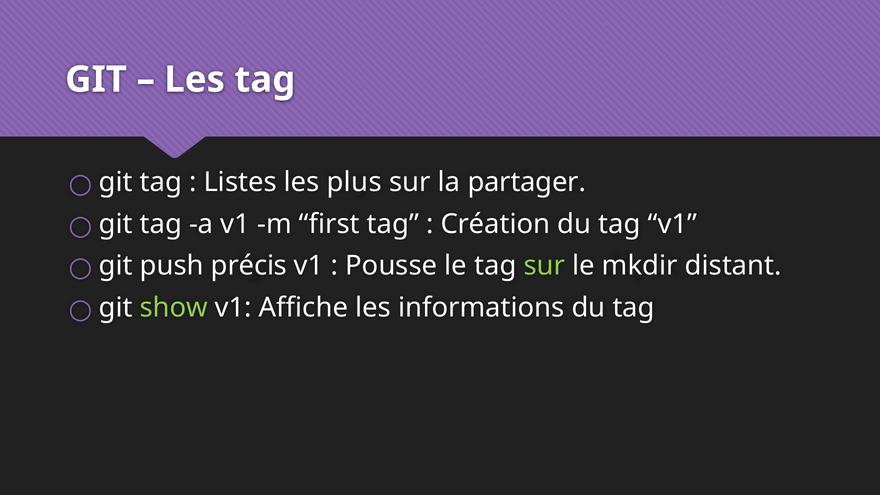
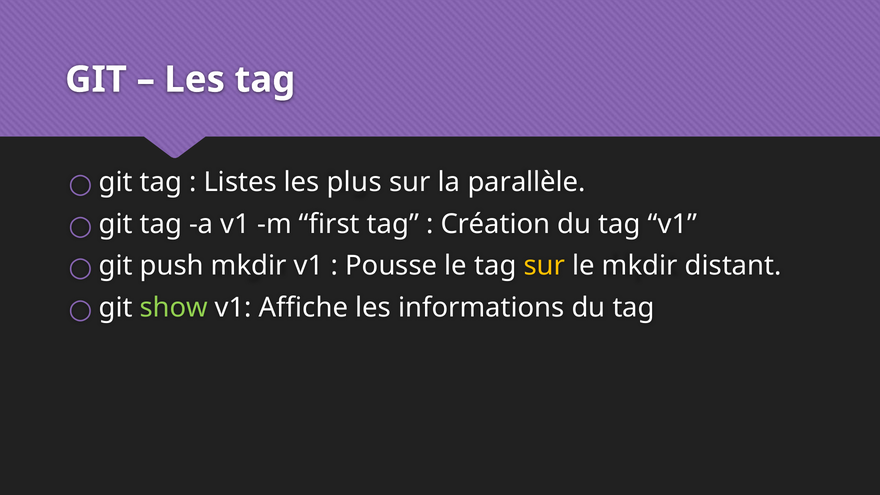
partager: partager -> parallèle (527, 182)
push précis: précis -> mkdir (249, 266)
sur colour: light green -> yellow (544, 266)
